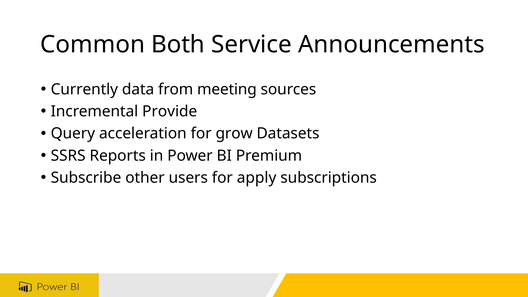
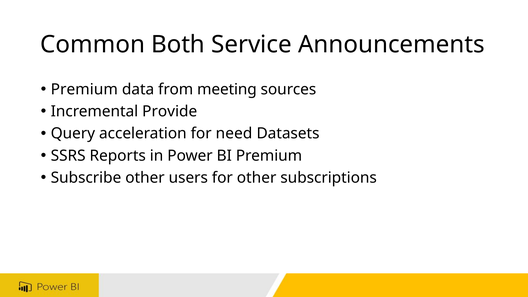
Currently: Currently -> Premium (84, 89)
grow: grow -> need (234, 134)
for apply: apply -> other (257, 178)
